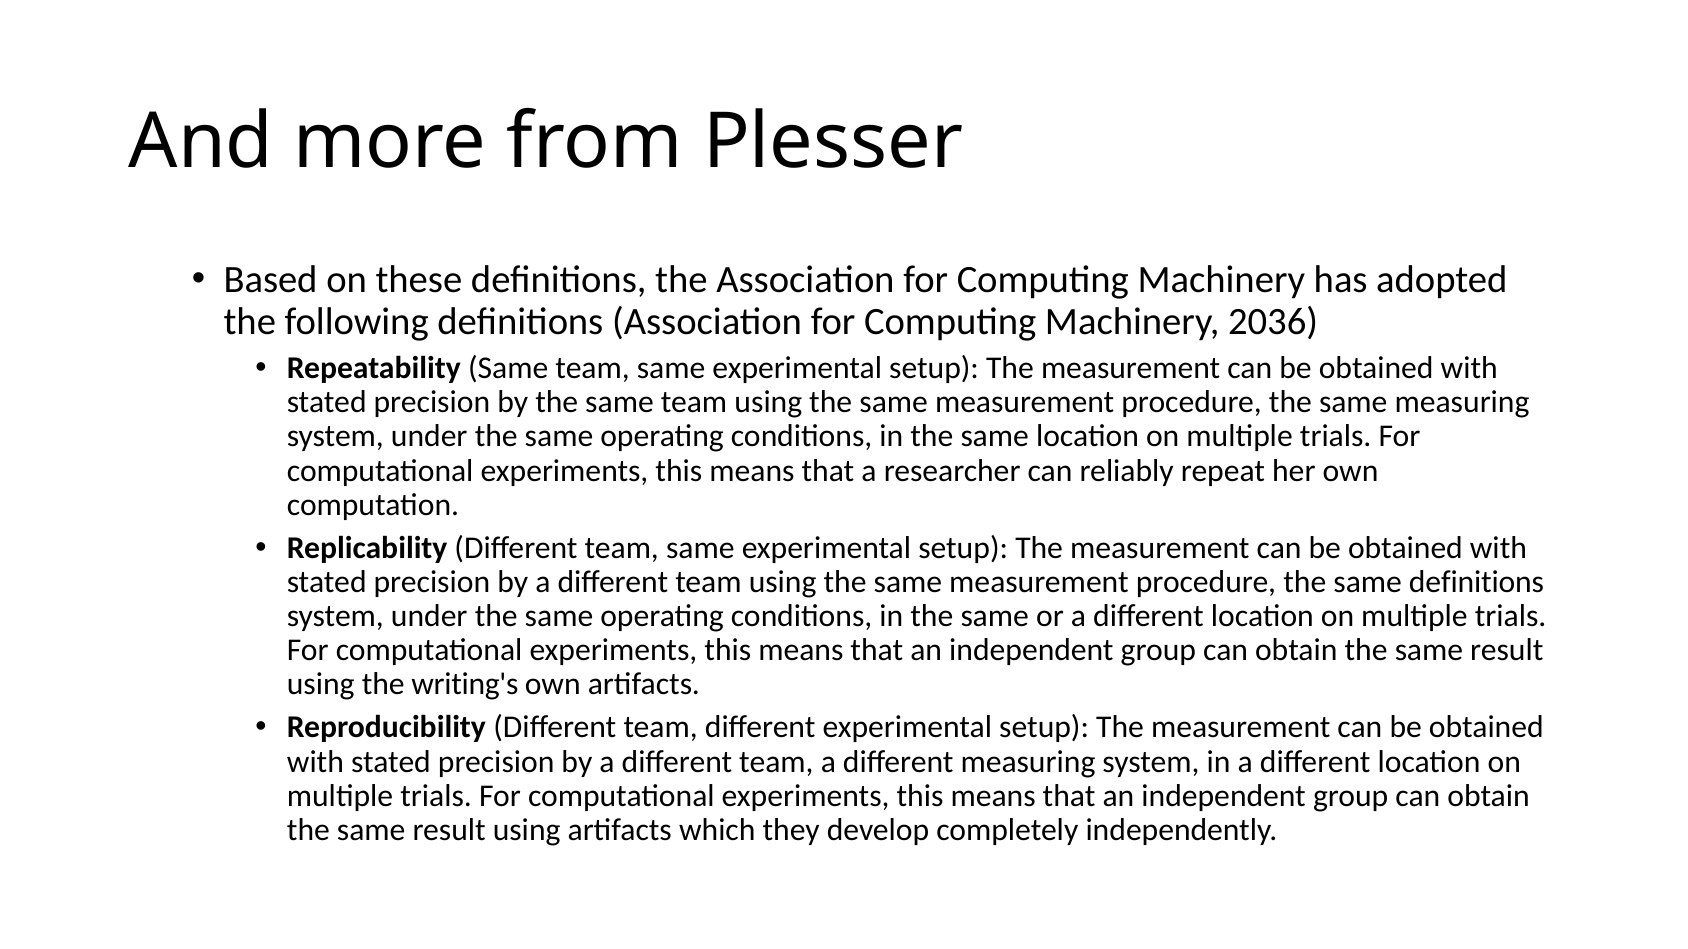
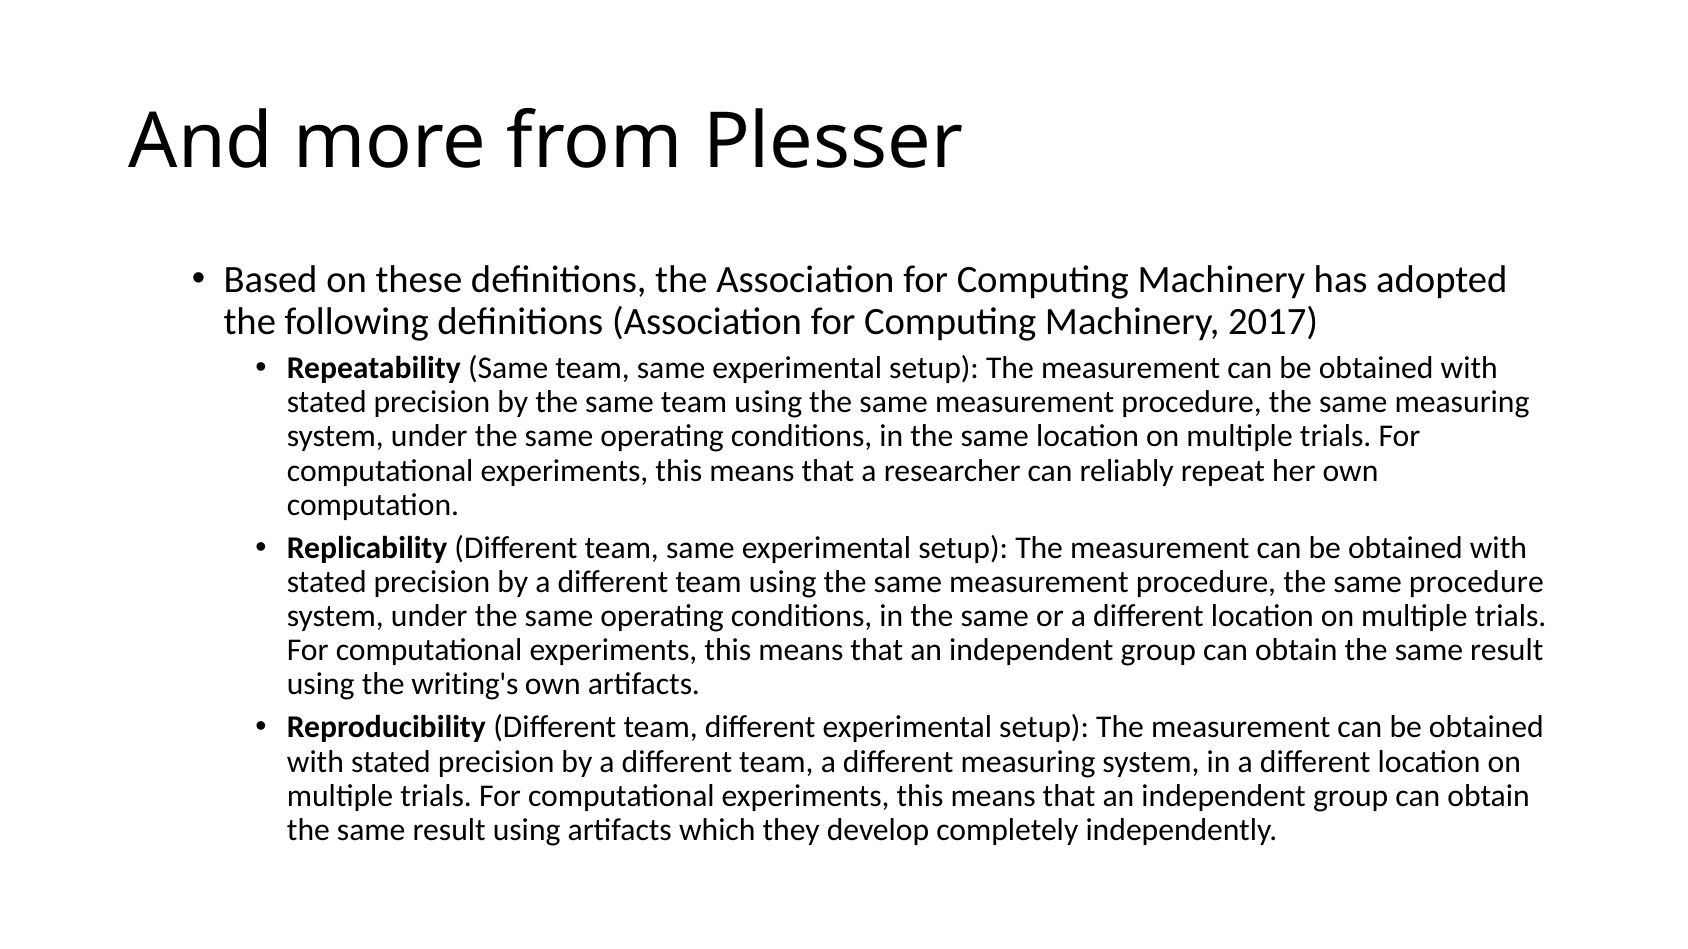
2036: 2036 -> 2017 (1273, 321)
same definitions: definitions -> procedure (1476, 582)
